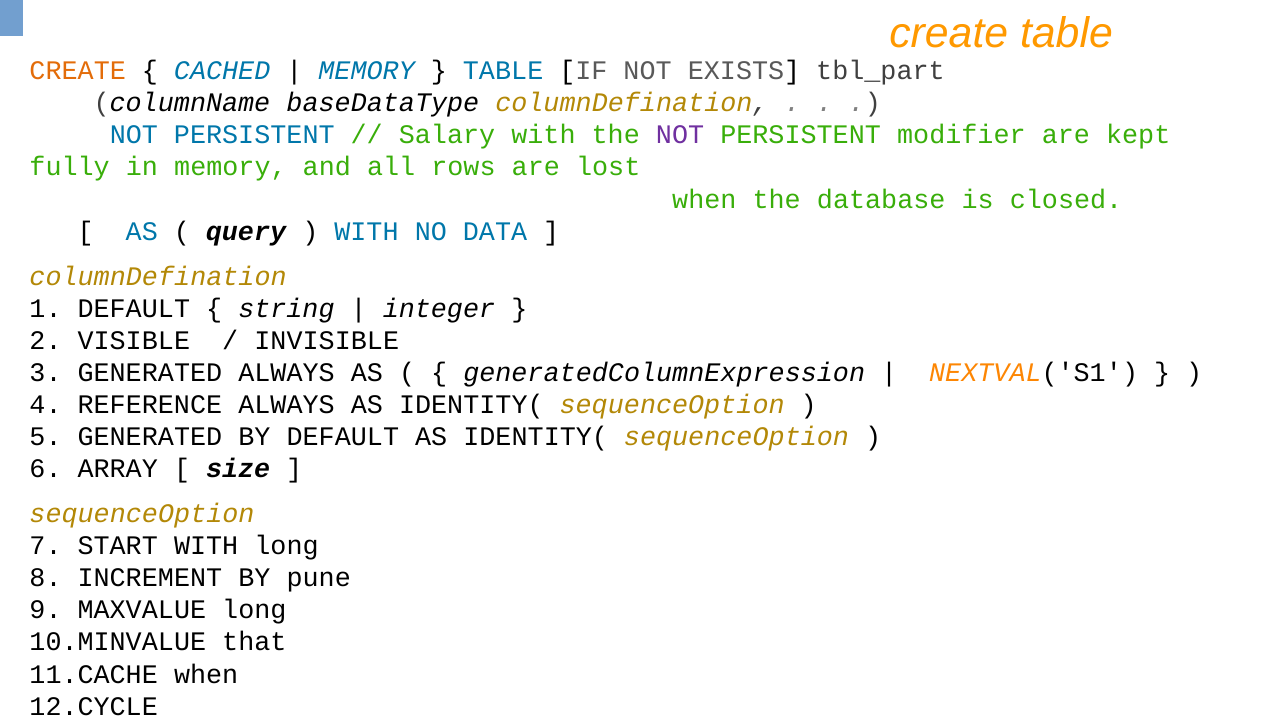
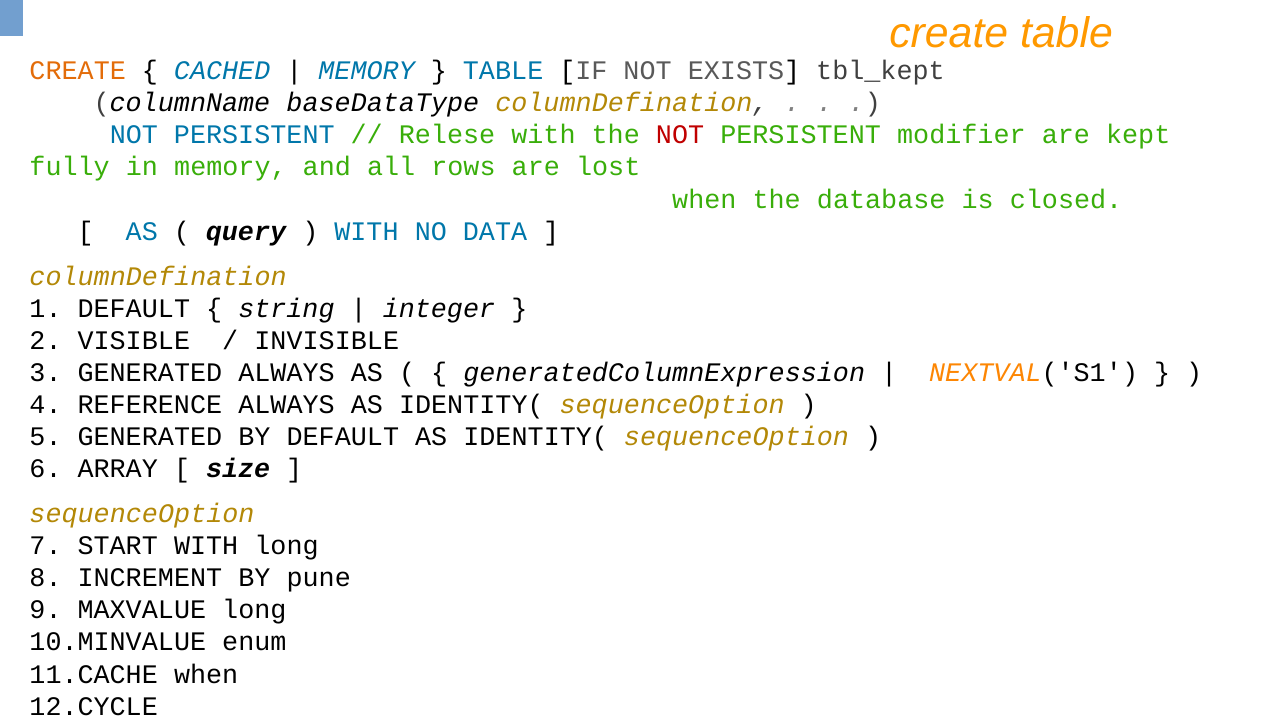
tbl_part: tbl_part -> tbl_kept (880, 71)
Salary: Salary -> Relese (447, 135)
NOT colour: purple -> red (680, 135)
that: that -> enum (254, 642)
